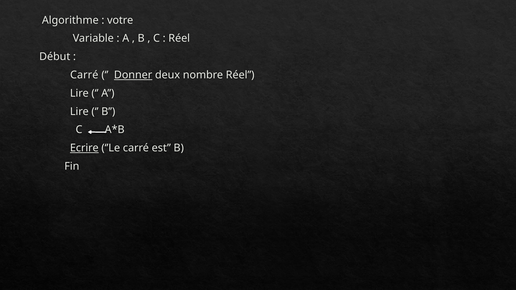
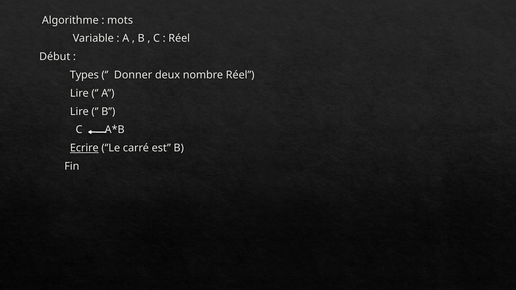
votre: votre -> mots (120, 20)
Carré: Carré -> Types (84, 75)
Donner underline: present -> none (133, 75)
